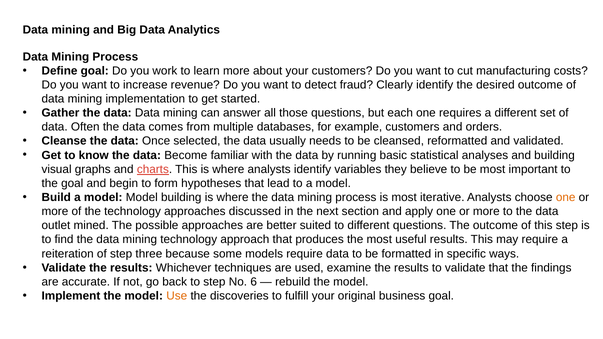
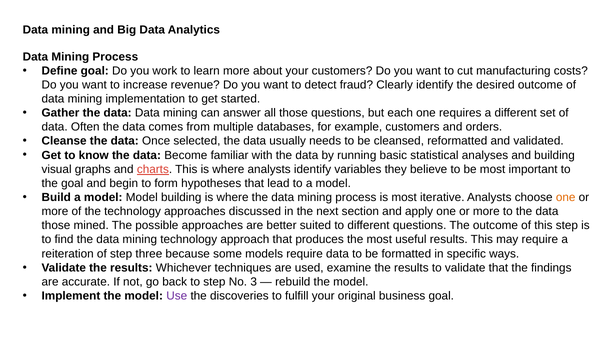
outlet: outlet -> those (56, 226)
6: 6 -> 3 (254, 282)
Use colour: orange -> purple (177, 296)
